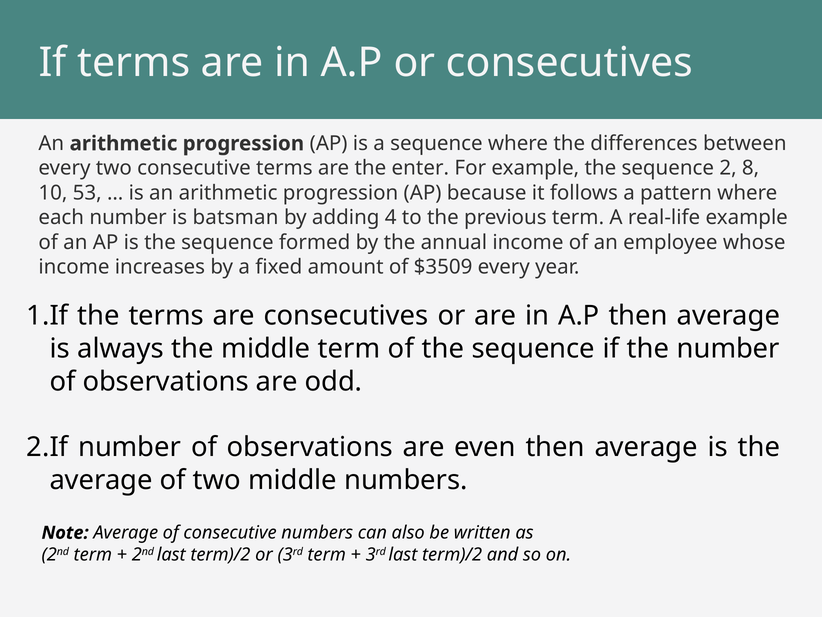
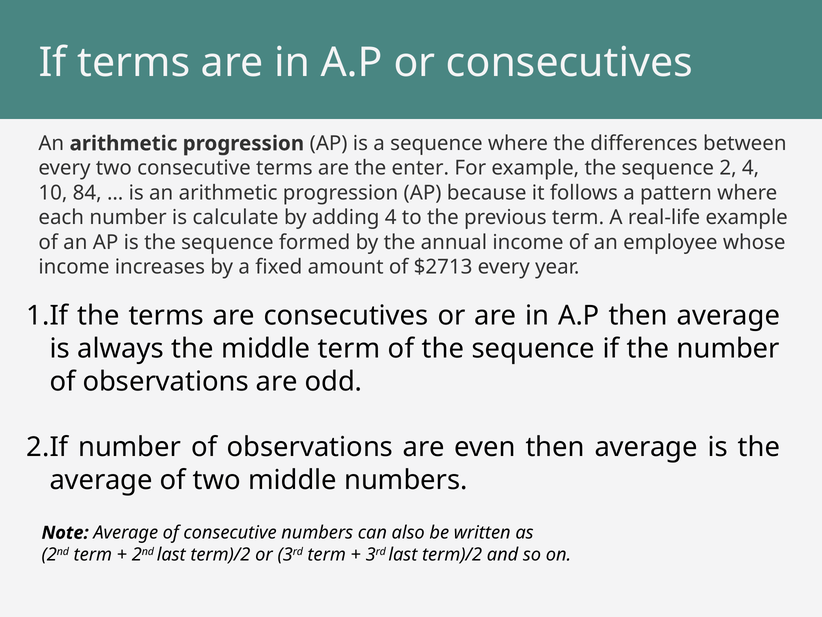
2 8: 8 -> 4 (751, 168)
53: 53 -> 84 (87, 193)
batsman: batsman -> calculate (236, 217)
$3509: $3509 -> $2713 (443, 267)
